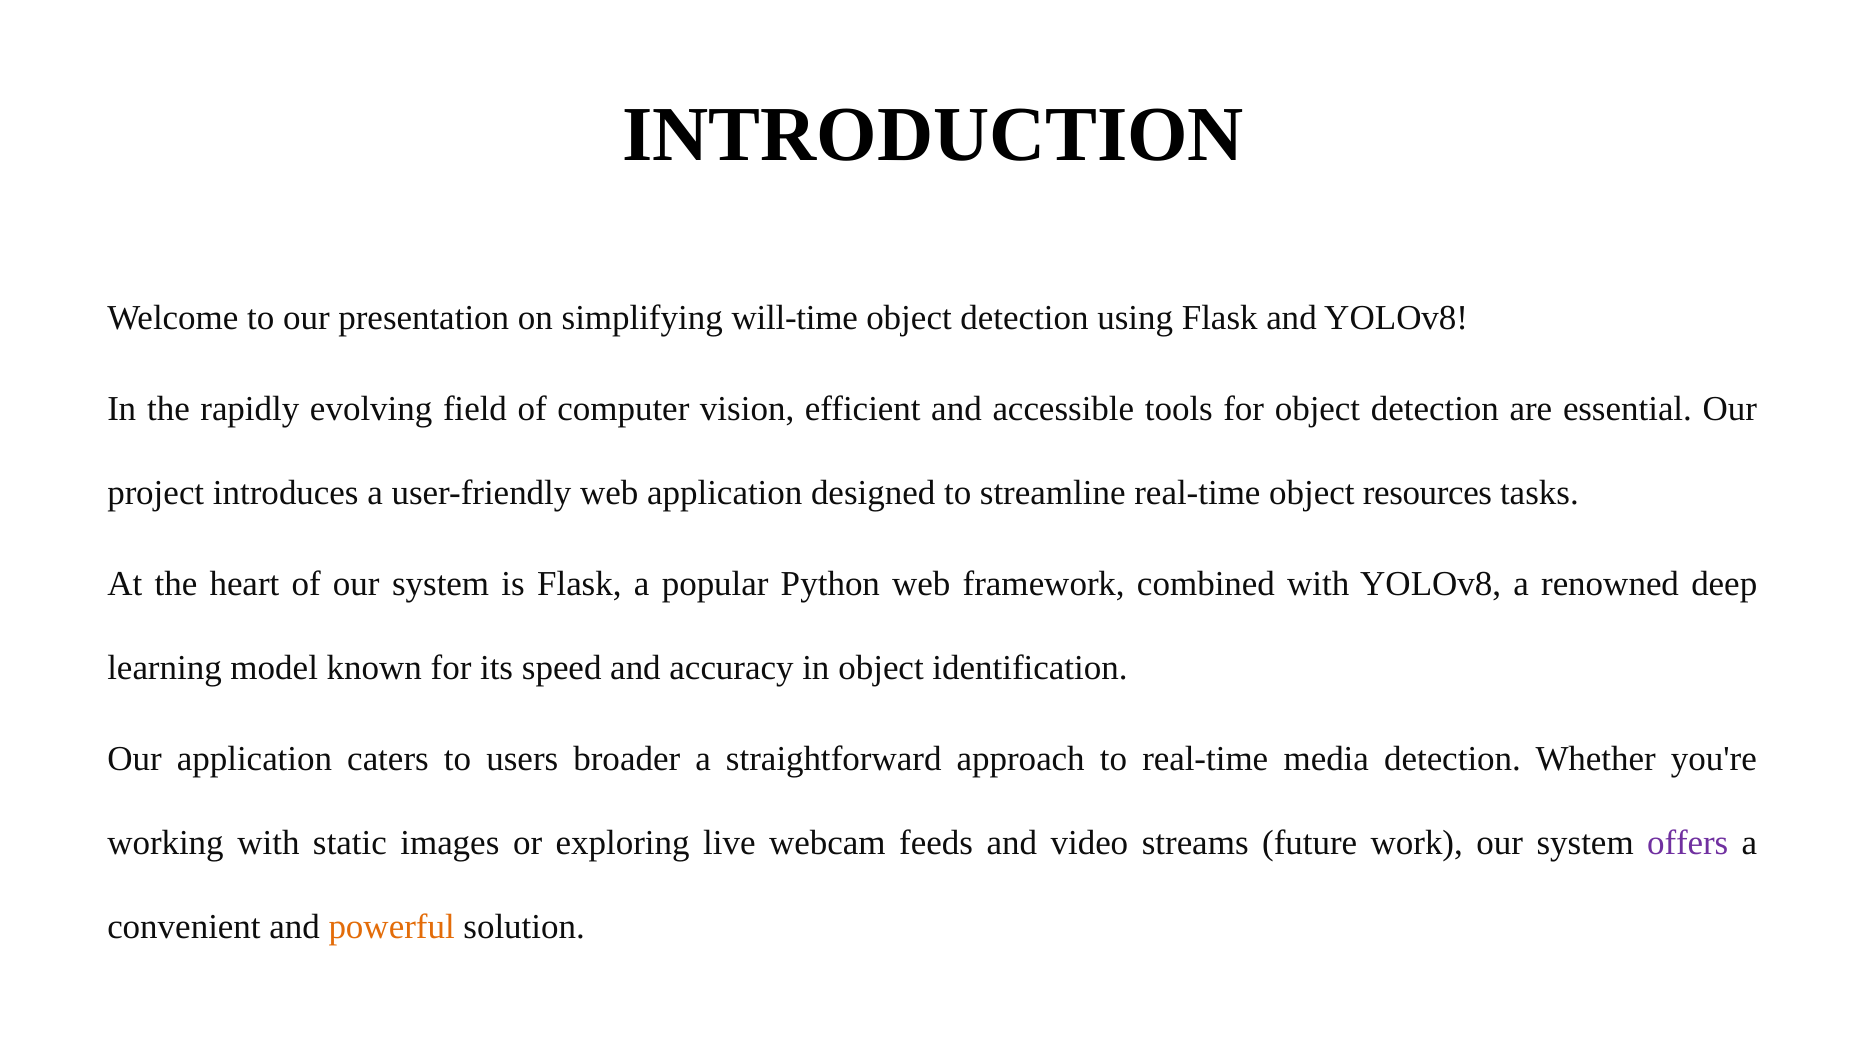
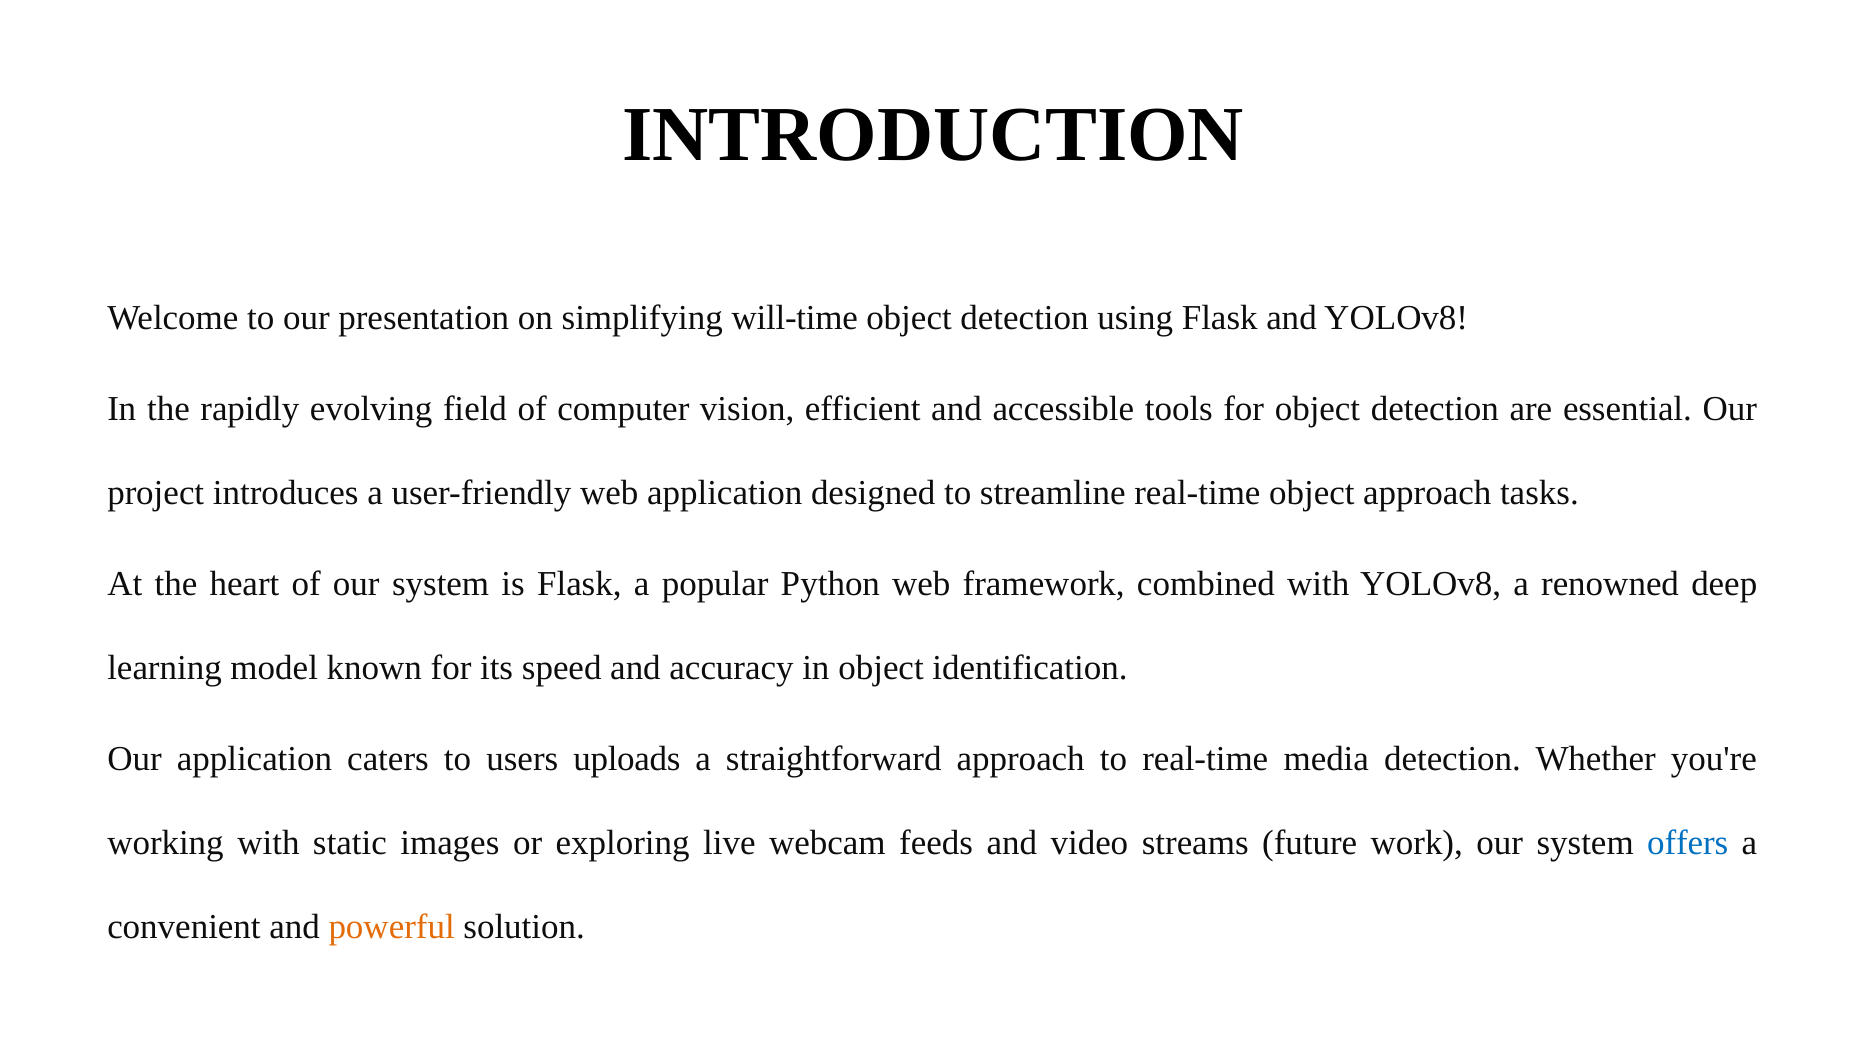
object resources: resources -> approach (1427, 493)
broader: broader -> uploads (627, 759)
offers colour: purple -> blue (1688, 843)
